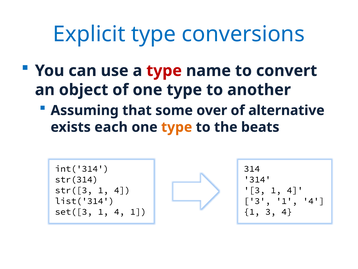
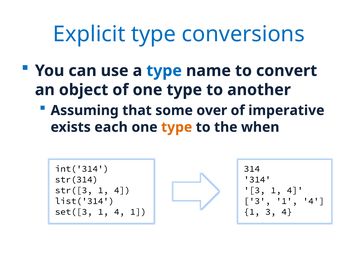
type colour: red -> blue (164, 71)
alternative: alternative -> imperative (286, 110)
beats: beats -> when (260, 127)
